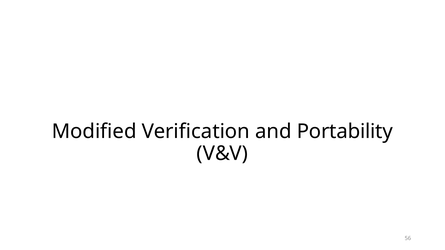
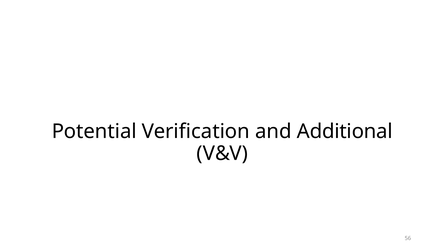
Modified: Modified -> Potential (94, 132)
Portability: Portability -> Additional (345, 132)
